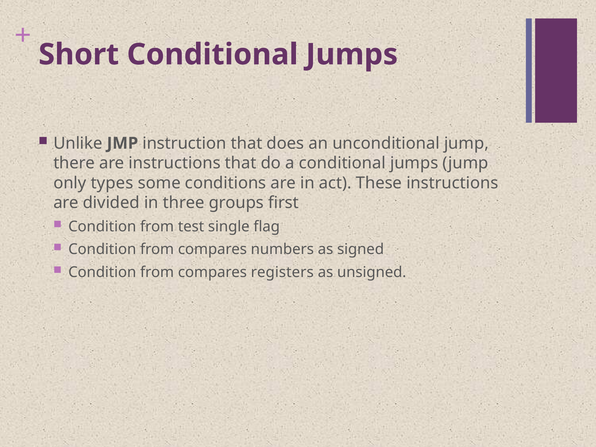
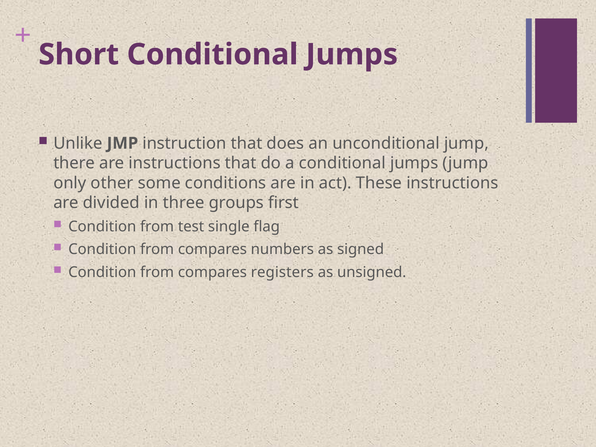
types: types -> other (112, 183)
